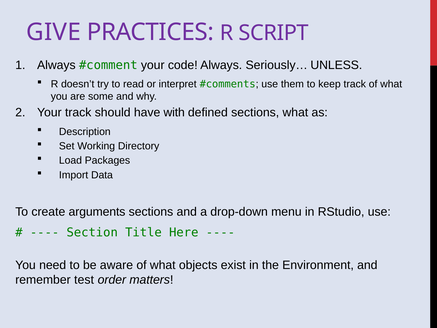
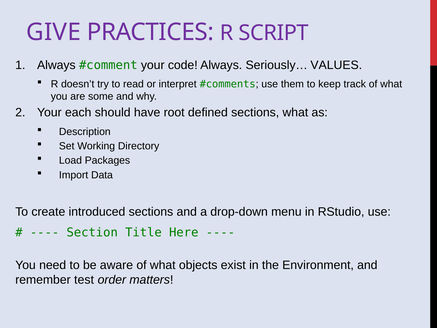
UNLESS: UNLESS -> VALUES (336, 65)
Your track: track -> each (78, 112)
with: with -> root (174, 112)
arguments: arguments -> introduced (97, 212)
